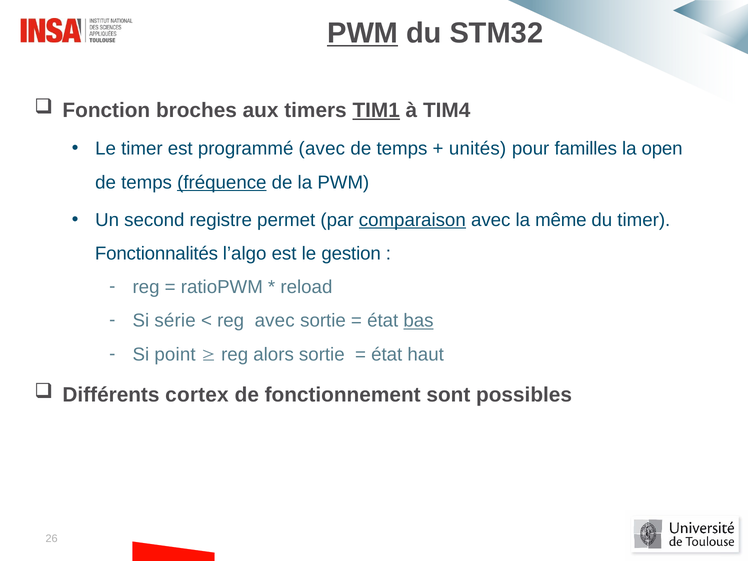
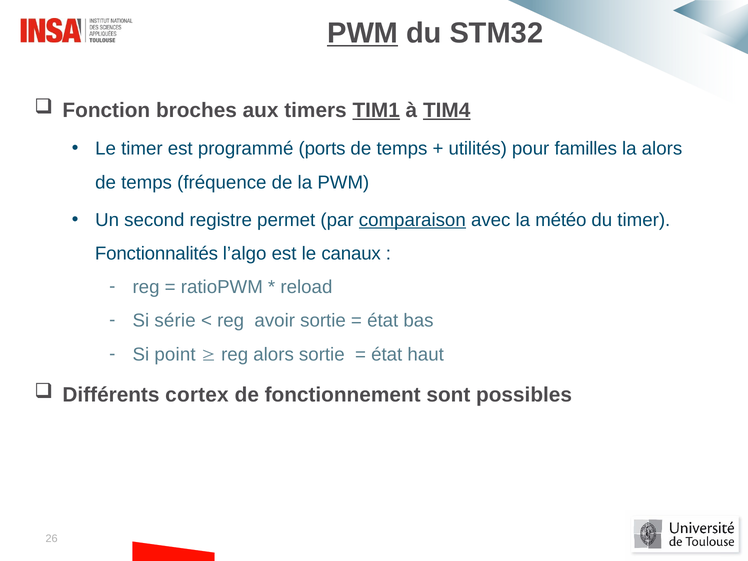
TIM4 underline: none -> present (447, 110)
programmé avec: avec -> ports (322, 149)
unités: unités -> utilités (478, 149)
la open: open -> alors (662, 149)
fréquence underline: present -> none (222, 182)
même: même -> météo (561, 220)
gestion: gestion -> canaux (351, 254)
reg avec: avec -> avoir (275, 321)
bas underline: present -> none (418, 321)
